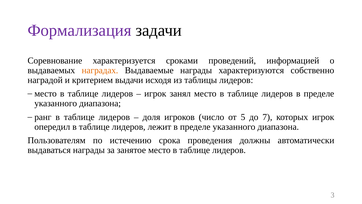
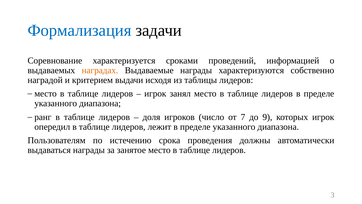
Формализация colour: purple -> blue (79, 30)
5: 5 -> 7 (243, 117)
7: 7 -> 9 (267, 117)
